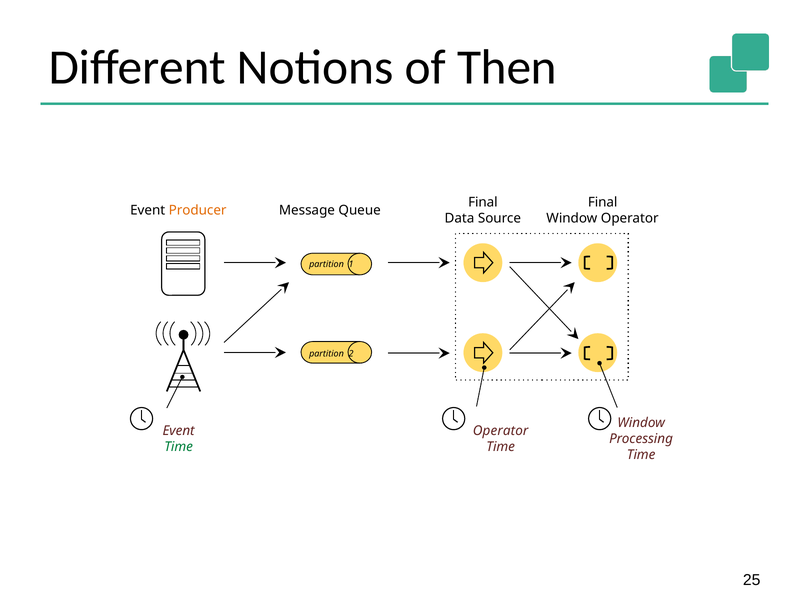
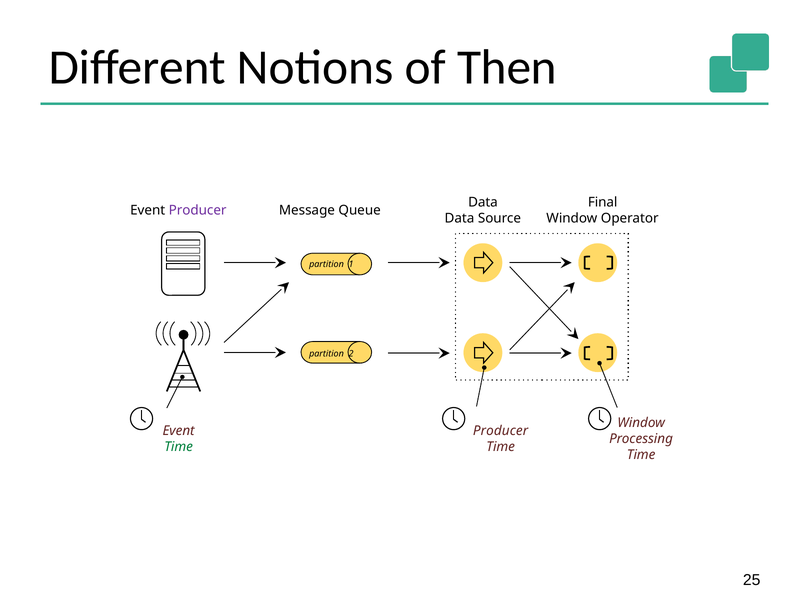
Final: Final -> Data (483, 202)
Producer colour: orange -> purple (198, 210)
Operator: Operator -> Producer (501, 431)
